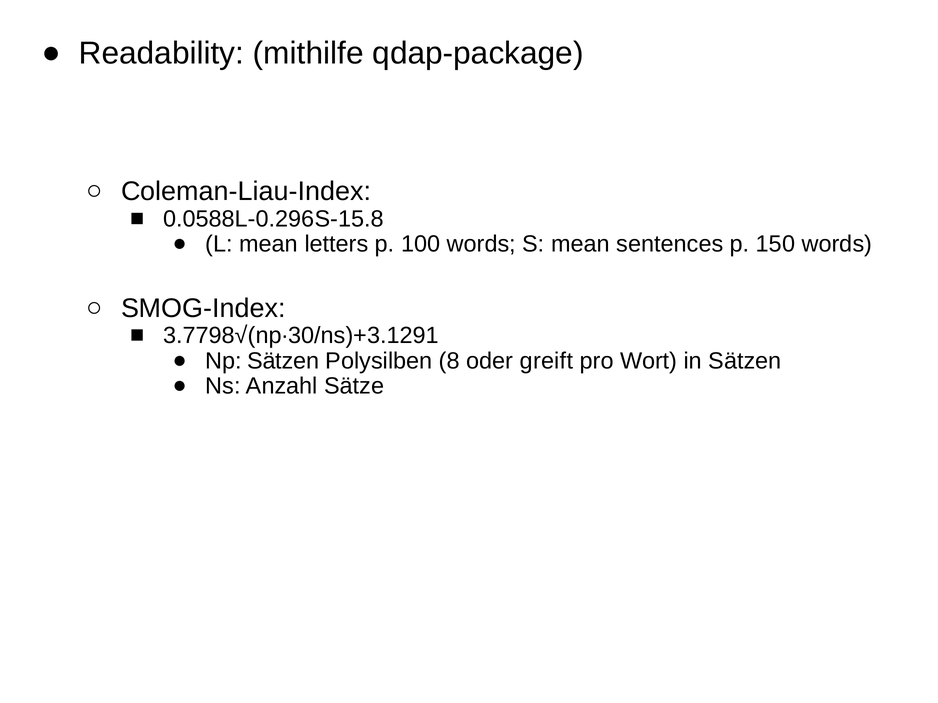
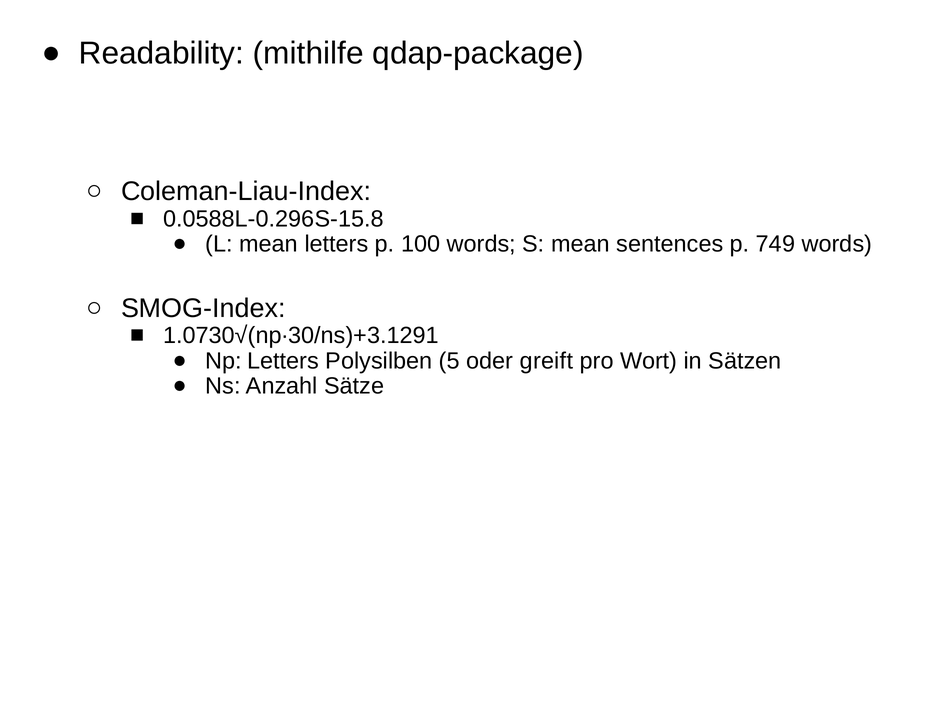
150: 150 -> 749 (776, 244)
3.7798√(np∙30/ns)+3.1291: 3.7798√(np∙30/ns)+3.1291 -> 1.0730√(np∙30/ns)+3.1291 (301, 336)
Np Sätzen: Sätzen -> Letters (283, 361)
8: 8 -> 5 (449, 361)
